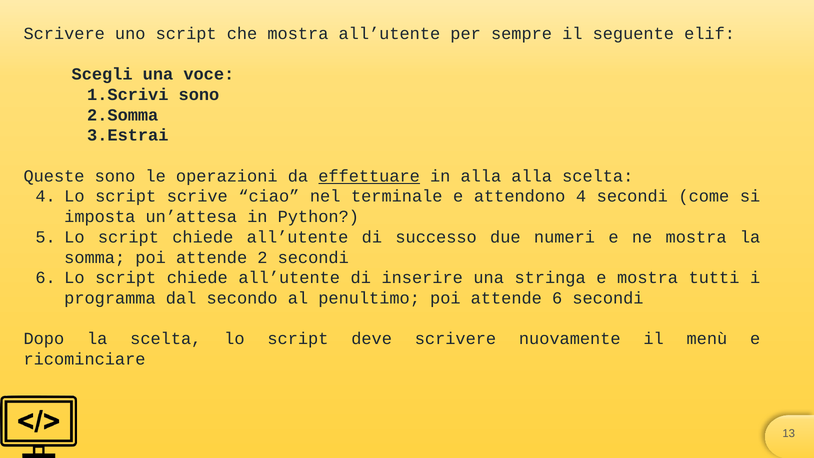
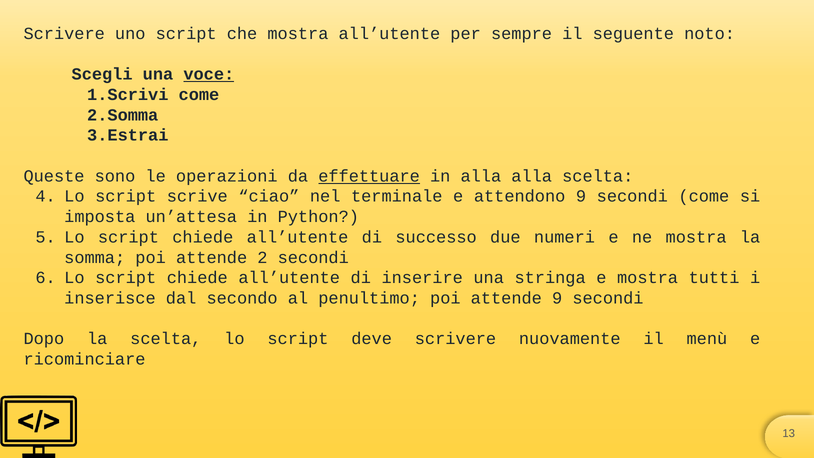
elif: elif -> noto (710, 34)
voce underline: none -> present (209, 74)
sono: sono -> come (199, 95)
attendono 4: 4 -> 9 (581, 196)
programma: programma -> inserisce (110, 298)
attende 6: 6 -> 9 (557, 298)
